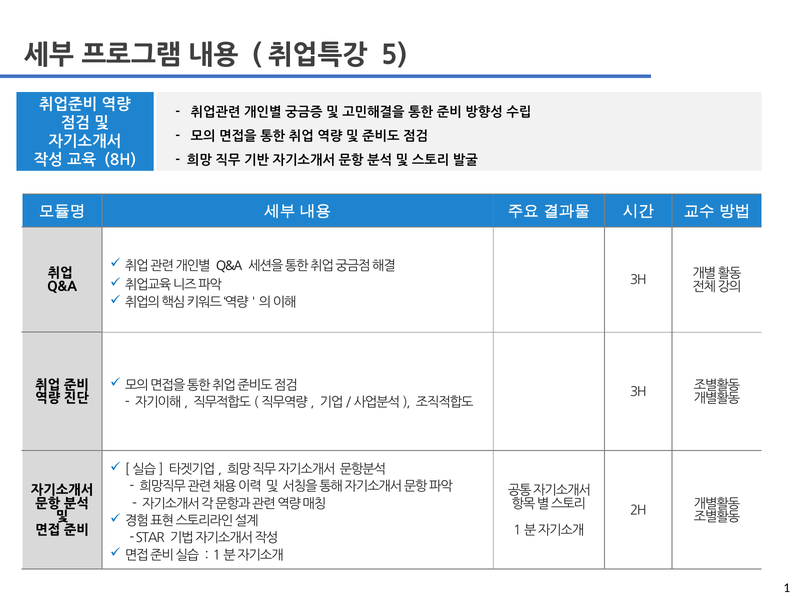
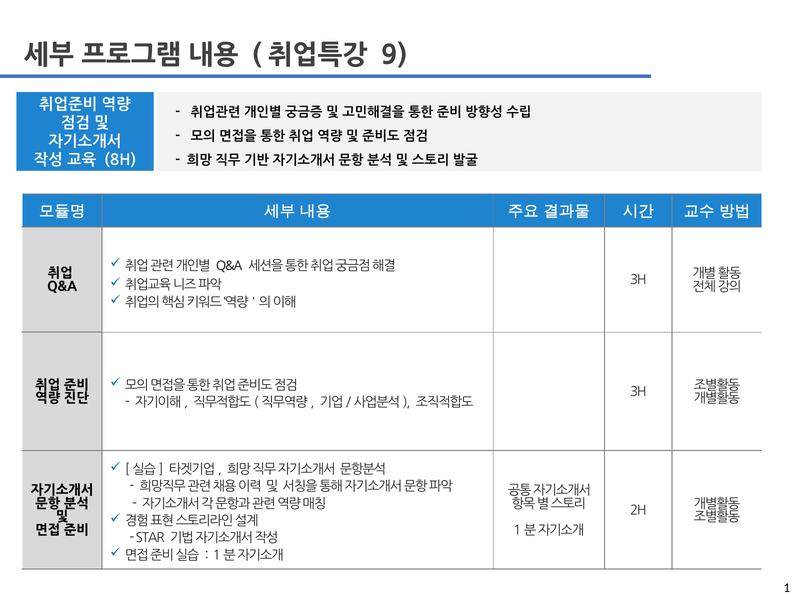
5: 5 -> 9 (394, 56)
